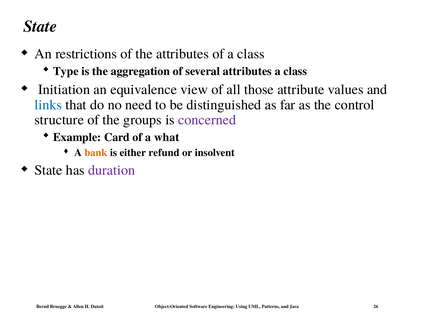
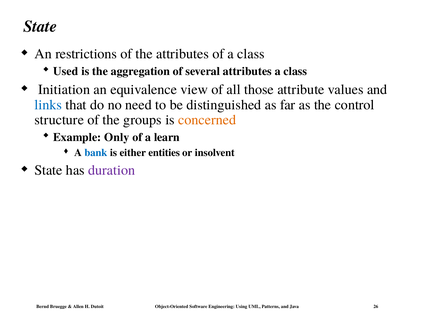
Type: Type -> Used (66, 71)
concerned colour: purple -> orange (207, 120)
Card: Card -> Only (117, 137)
what: what -> learn (167, 137)
bank colour: orange -> blue (96, 152)
refund: refund -> entities (164, 152)
